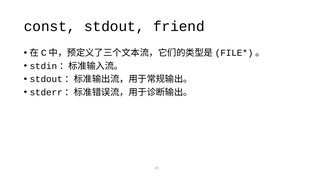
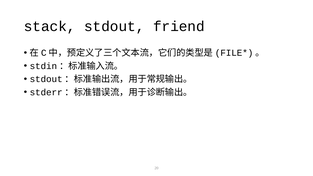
const: const -> stack (50, 26)
